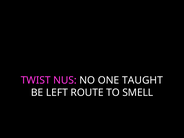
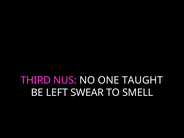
TWIST: TWIST -> THIRD (36, 80)
ROUTE: ROUTE -> SWEAR (87, 93)
